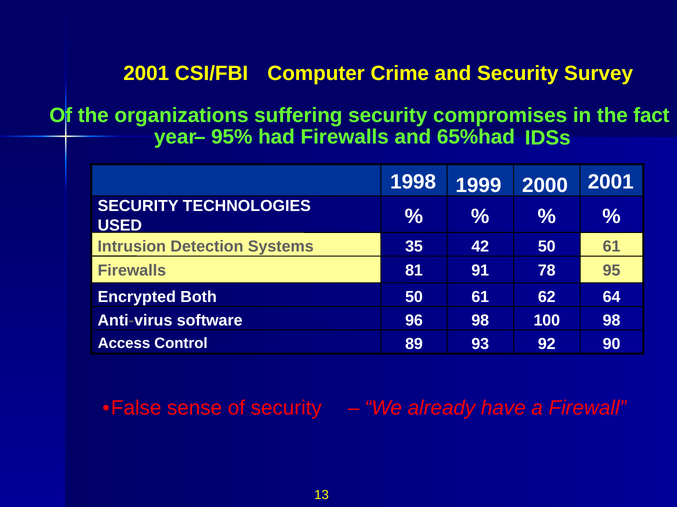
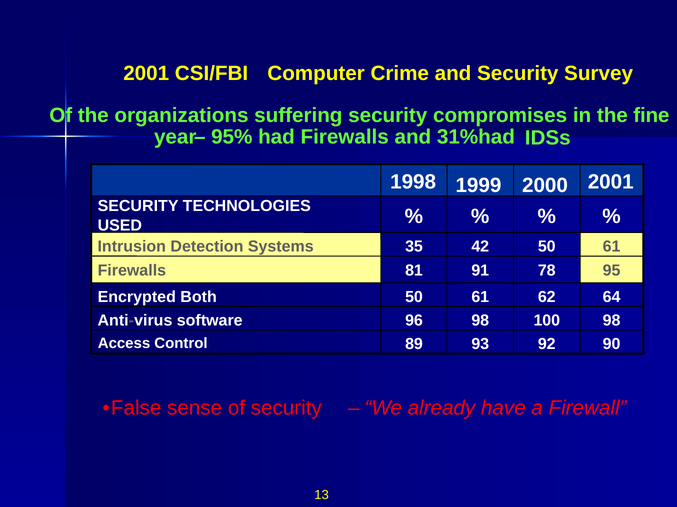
fact: fact -> fine (651, 115)
65%had: 65%had -> 31%had (476, 137)
